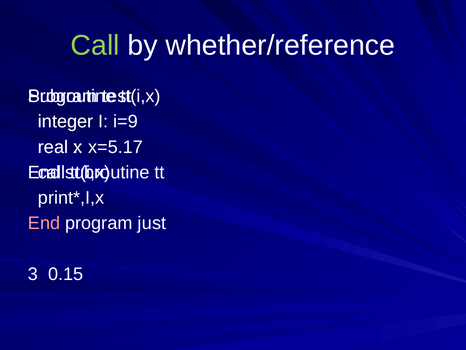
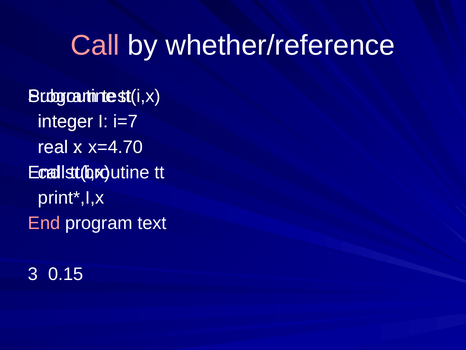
Call colour: light green -> pink (95, 45)
i=9: i=9 -> i=7 (126, 121)
x=5.17: x=5.17 -> x=4.70 (116, 147)
just: just -> text (152, 223)
